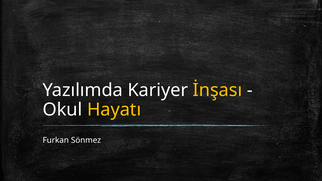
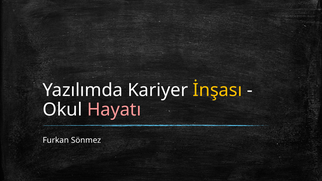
Hayatı colour: yellow -> pink (114, 110)
